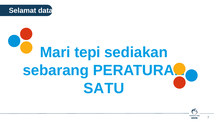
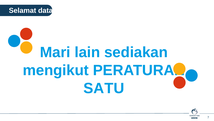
tepi: tepi -> lain (87, 52)
sebarang: sebarang -> mengikut (56, 70)
